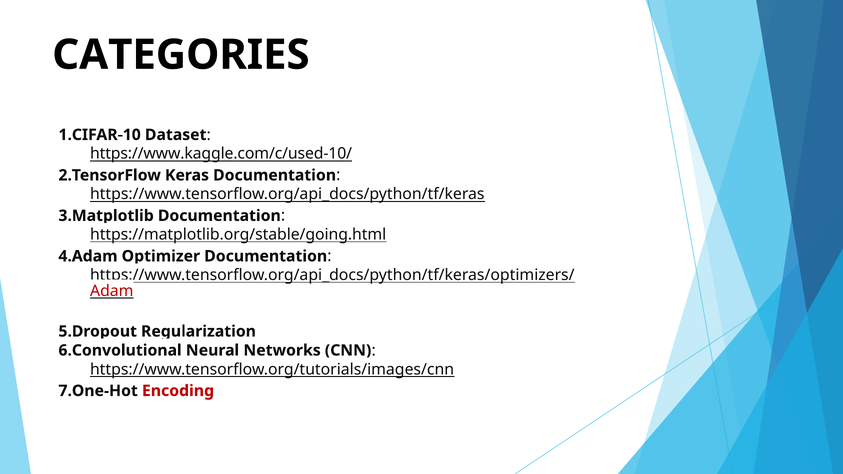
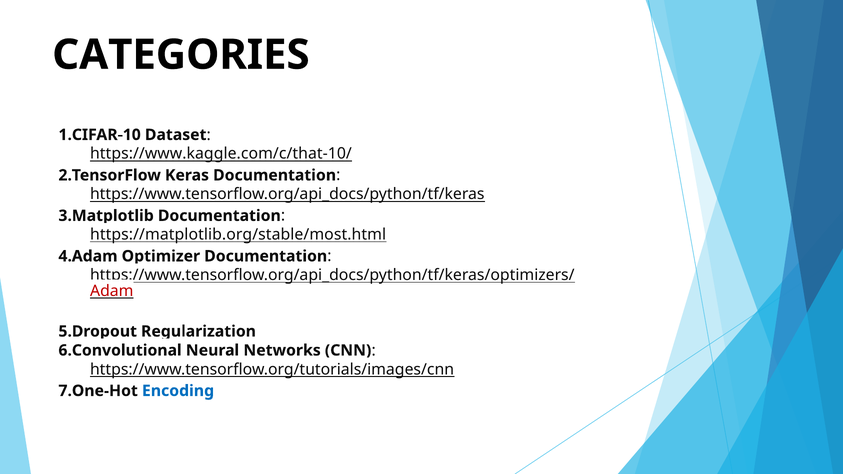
https://www.kaggle.com/c/used-10/: https://www.kaggle.com/c/used-10/ -> https://www.kaggle.com/c/that-10/ (221, 154)
https://matplotlib.org/stable/going.html: https://matplotlib.org/stable/going.html -> https://matplotlib.org/stable/most.html (238, 235)
Encoding colour: red -> blue (178, 391)
